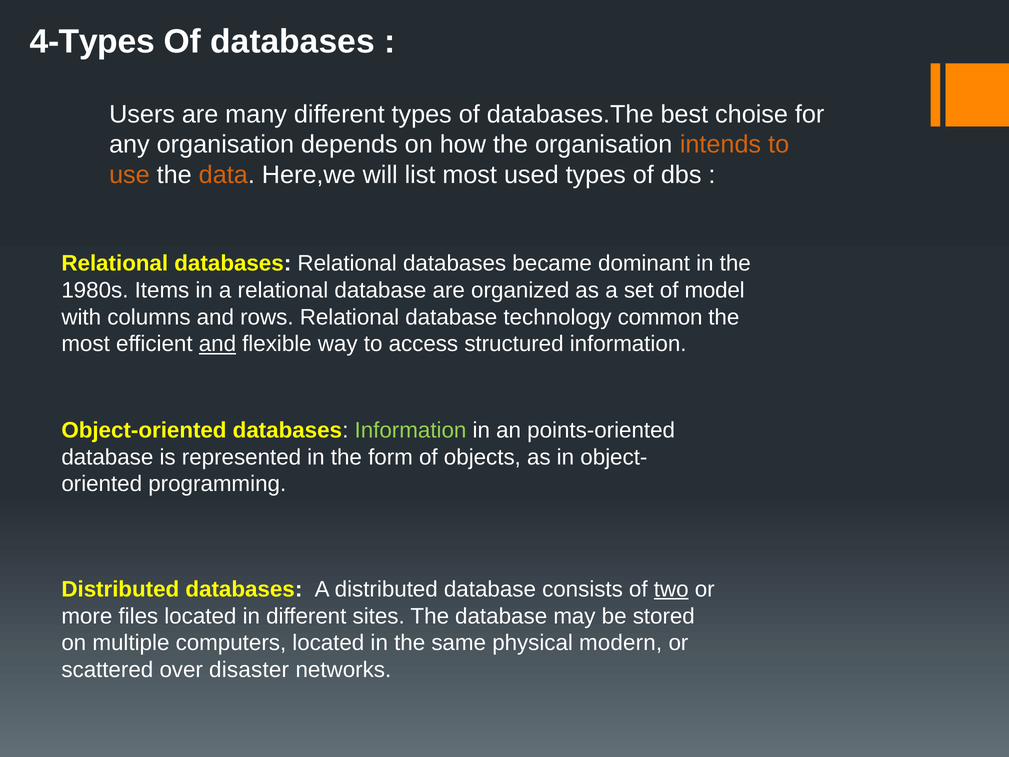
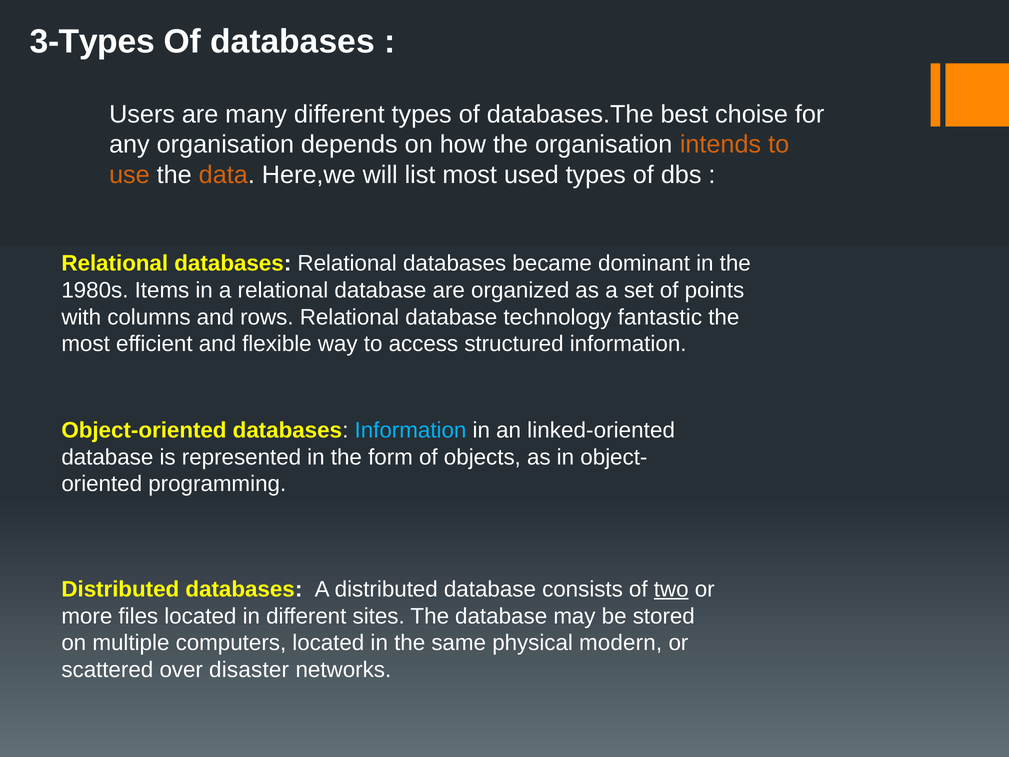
4-Types: 4-Types -> 3-Types (92, 42)
model: model -> points (714, 290)
common: common -> fantastic (660, 317)
and underline: present -> none (217, 344)
Information colour: light green -> light blue (411, 430)
points-oriented: points-oriented -> linked-oriented (601, 430)
